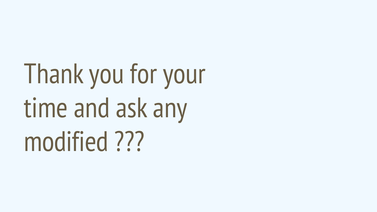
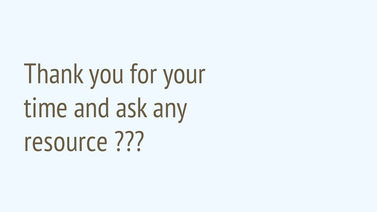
modified: modified -> resource (66, 142)
